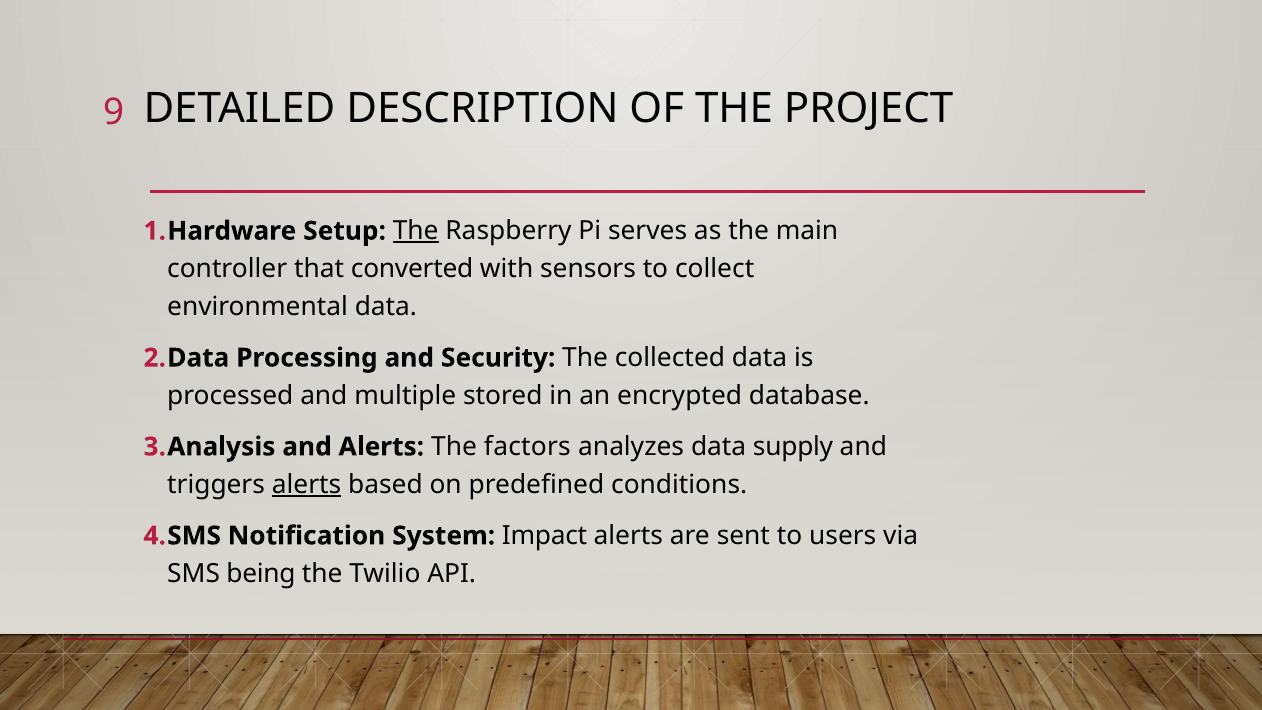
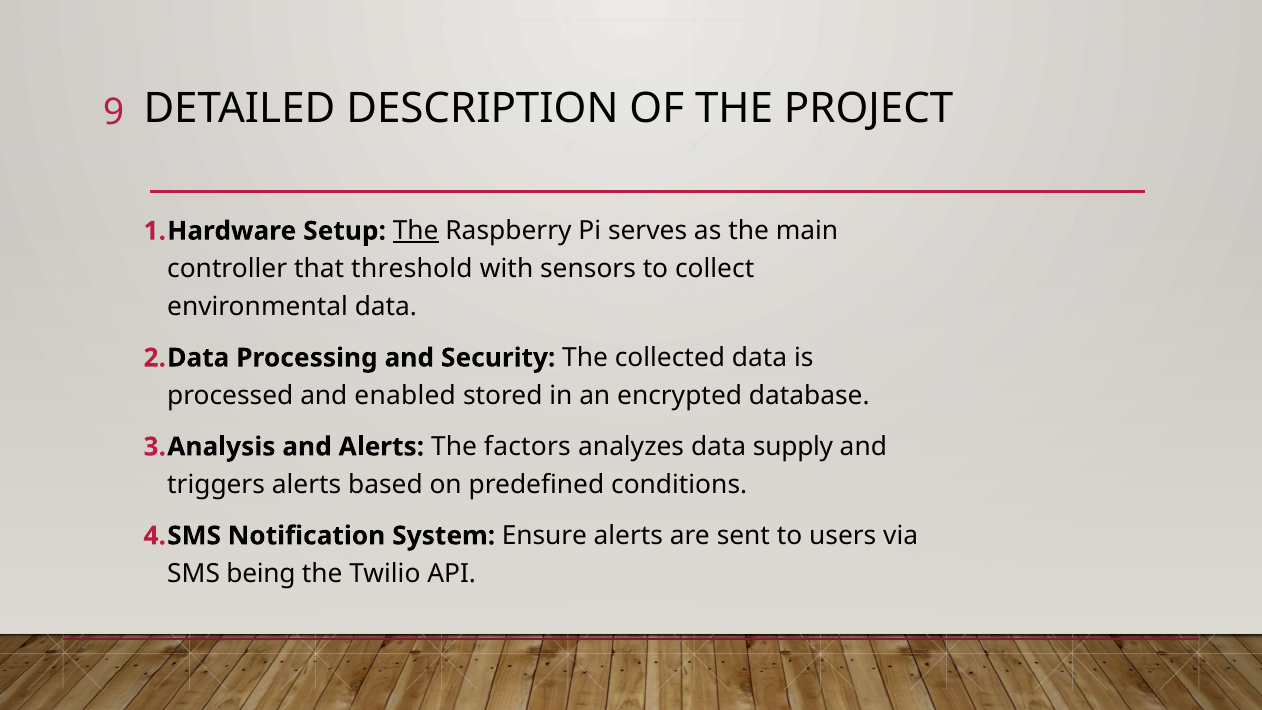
converted: converted -> threshold (412, 269)
multiple: multiple -> enabled (405, 396)
alerts underline: present -> none (307, 485)
Impact: Impact -> Ensure (544, 536)
